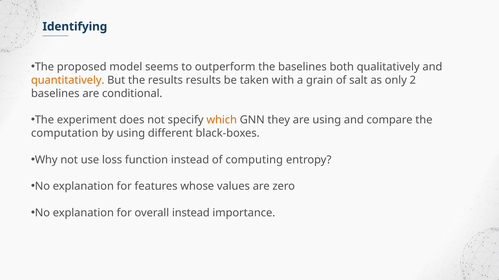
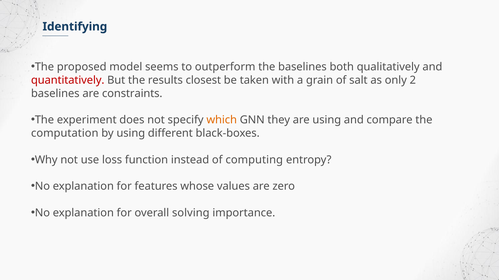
quantitatively colour: orange -> red (68, 80)
results results: results -> closest (203, 80)
conditional: conditional -> constraints (132, 94)
overall instead: instead -> solving (191, 213)
